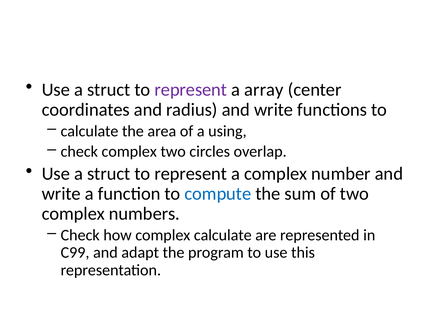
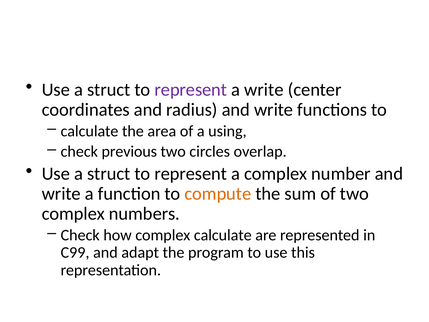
a array: array -> write (264, 90)
check complex: complex -> previous (129, 151)
compute colour: blue -> orange (218, 194)
